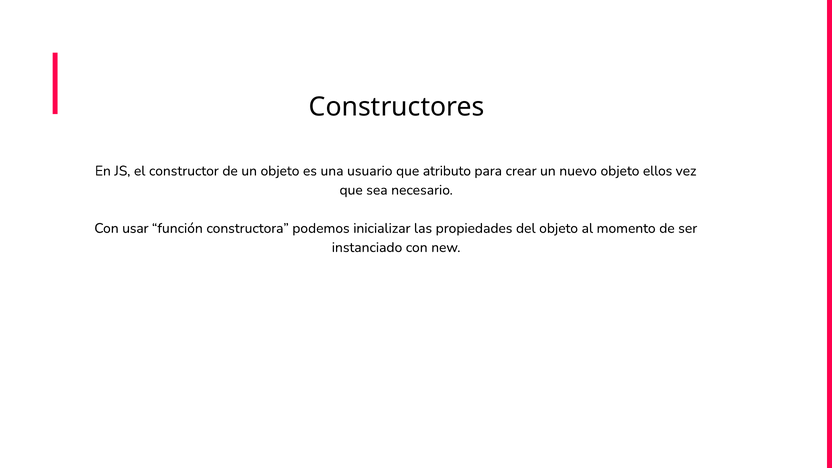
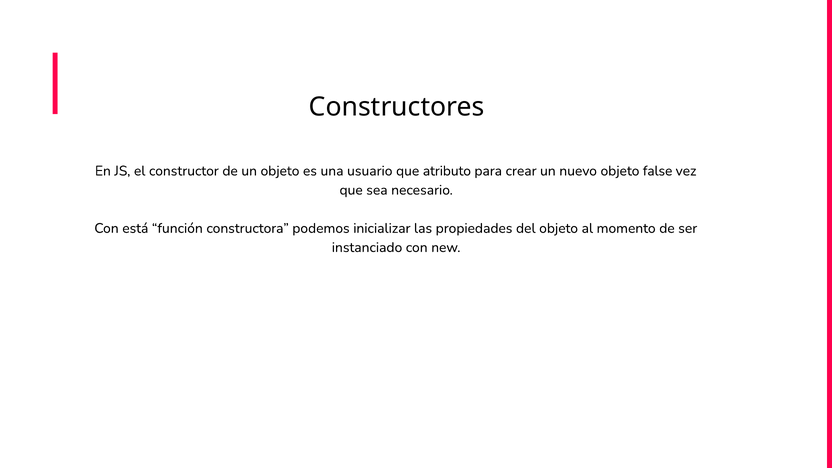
ellos: ellos -> false (658, 171)
usar: usar -> está (135, 228)
